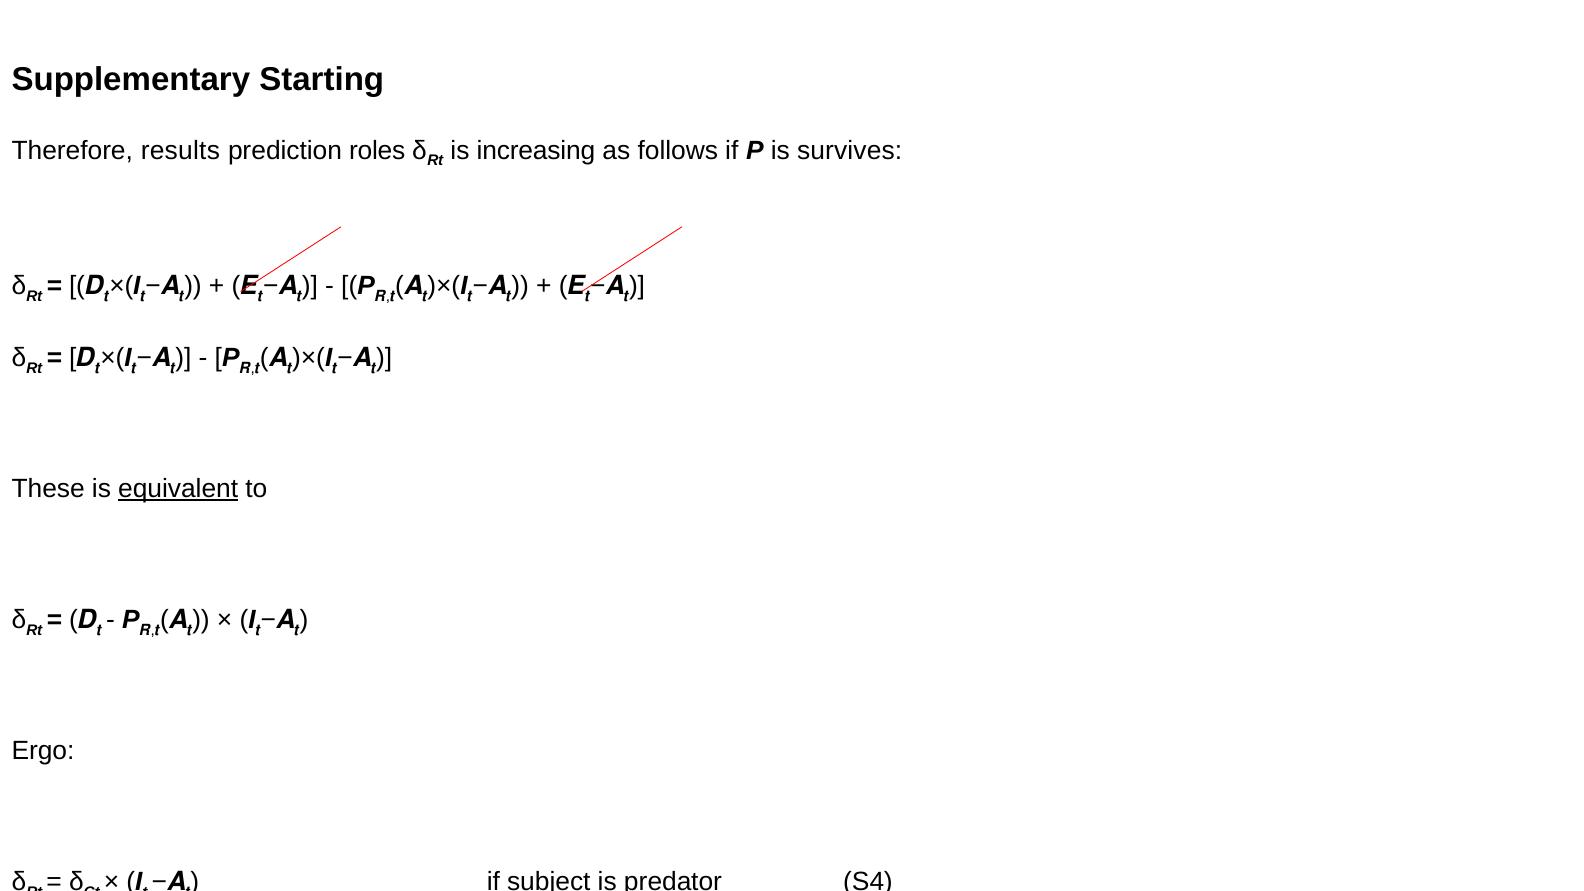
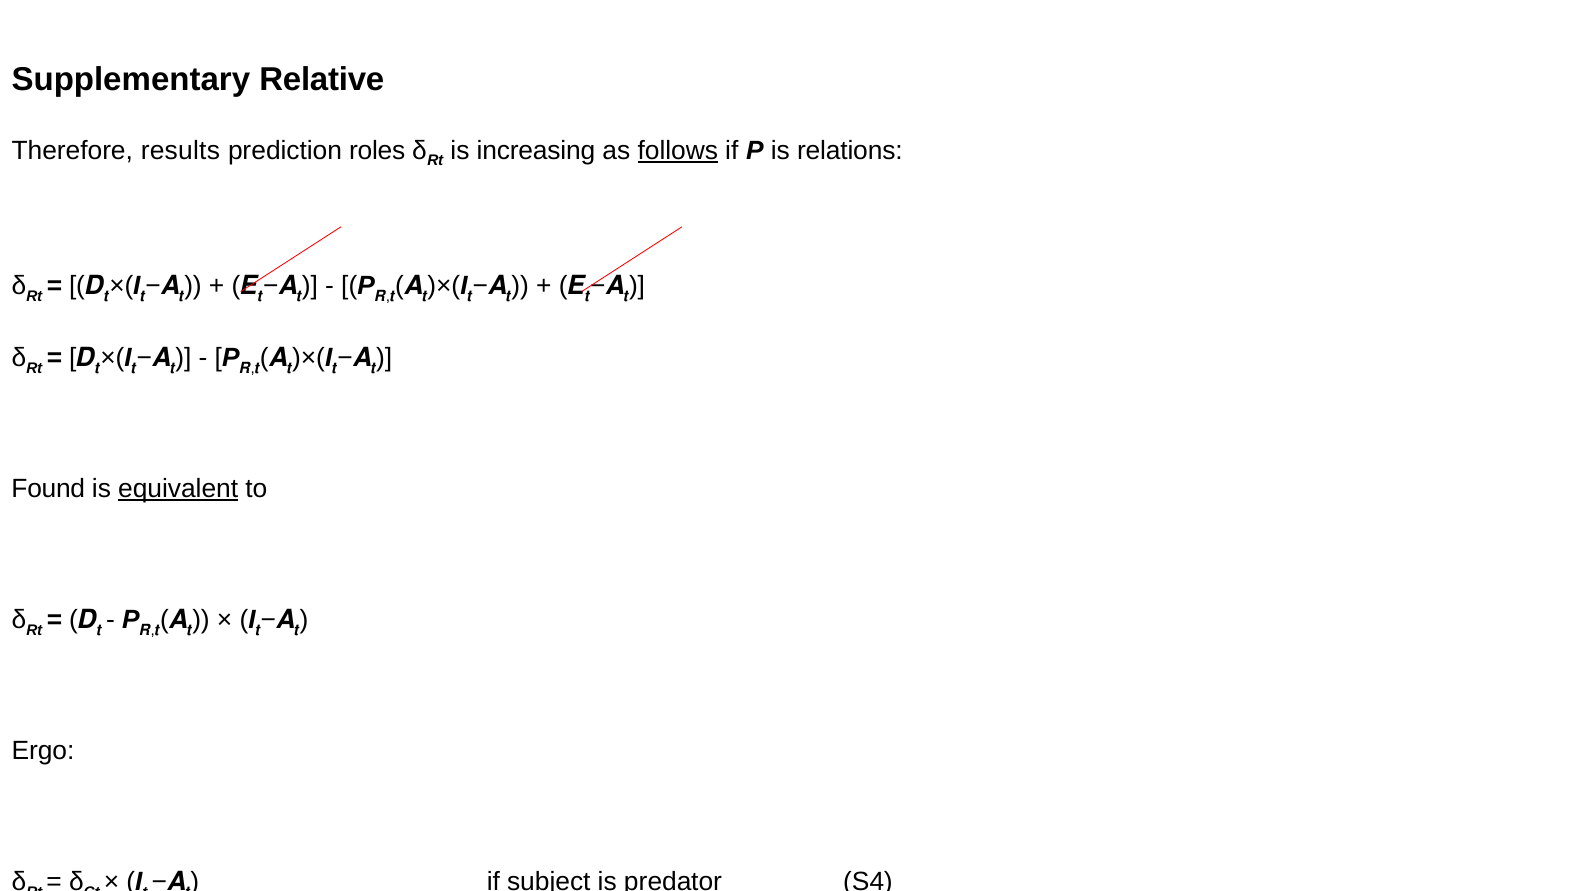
Starting: Starting -> Relative (322, 79)
follows underline: none -> present (678, 151)
survives: survives -> relations (850, 151)
These: These -> Found (48, 489)
